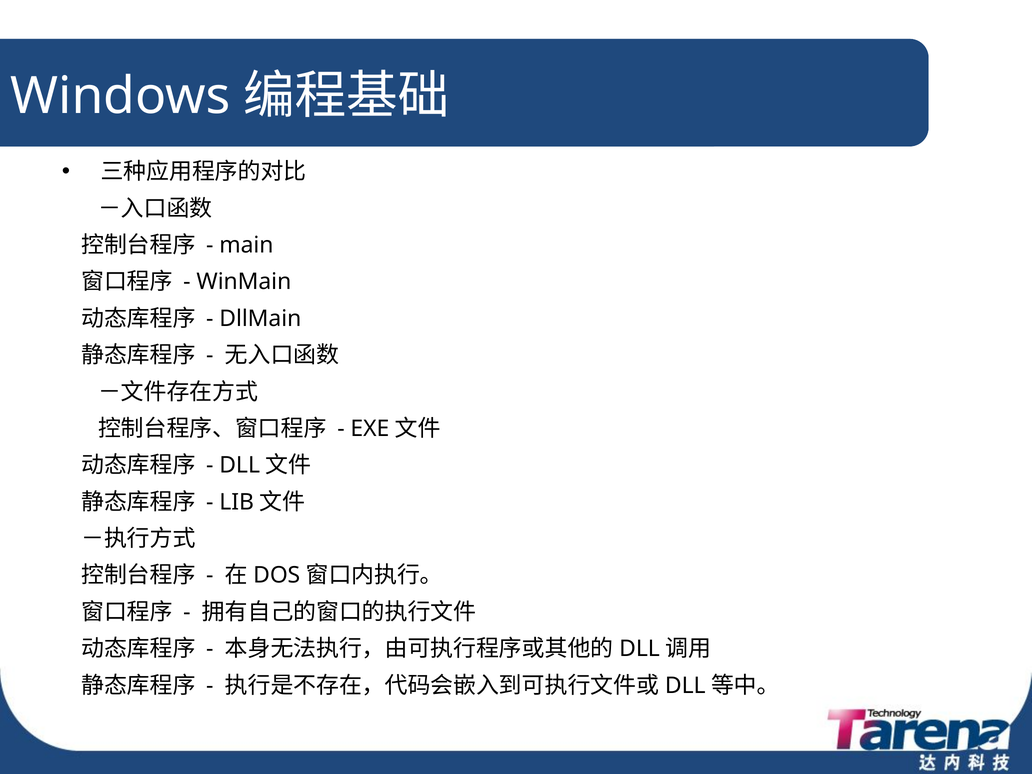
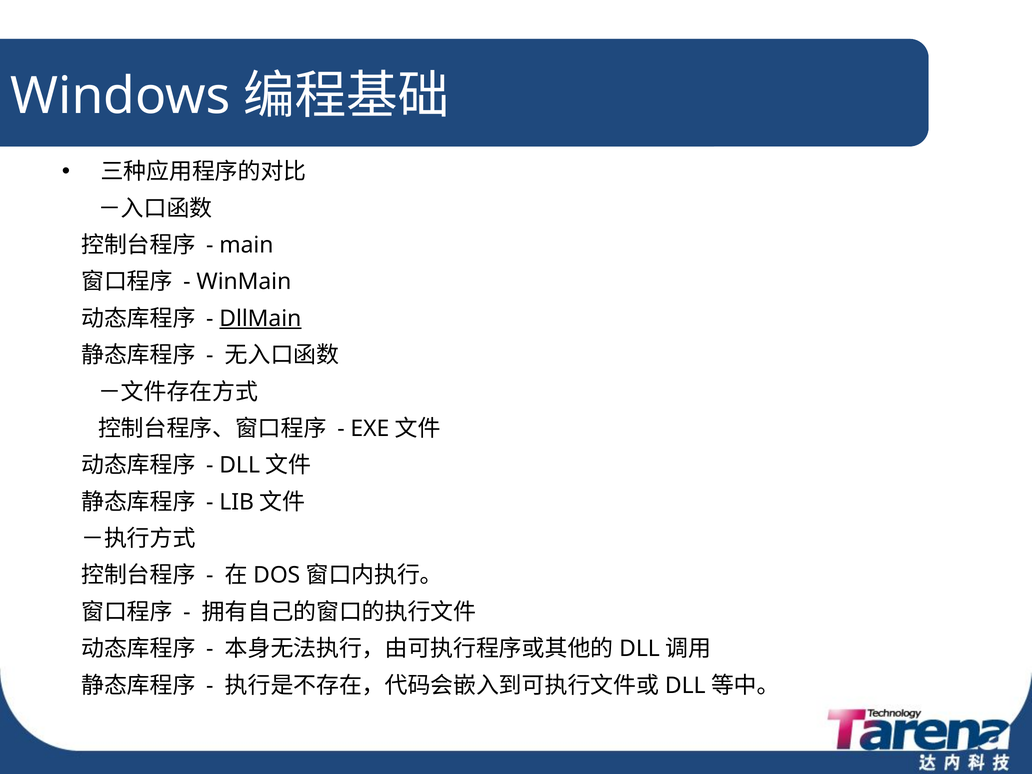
DllMain underline: none -> present (260, 319)
